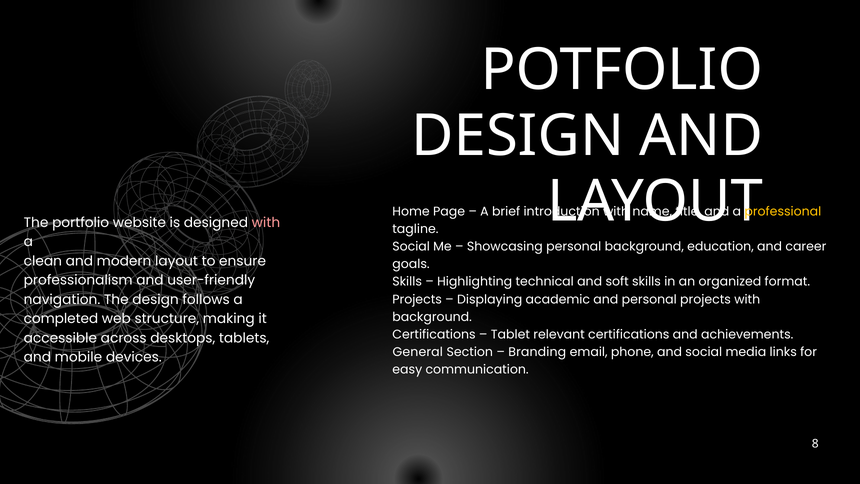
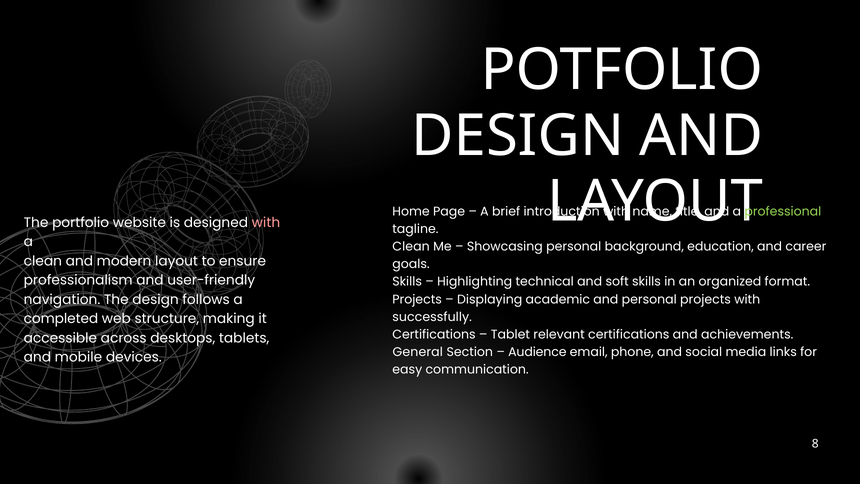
professional colour: yellow -> light green (783, 211)
Social: Social -> Clean (411, 247)
background: background -> successfully (432, 317)
Branding: Branding -> Audience (537, 352)
